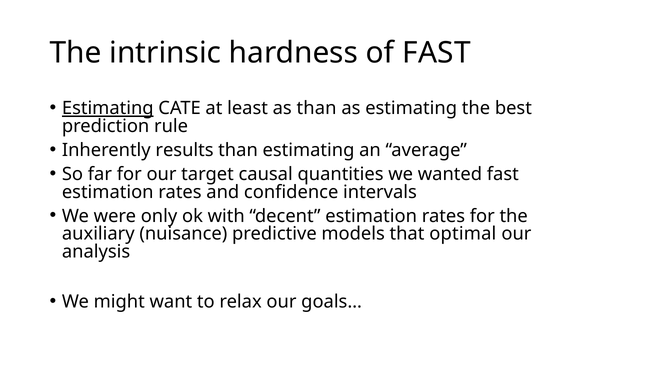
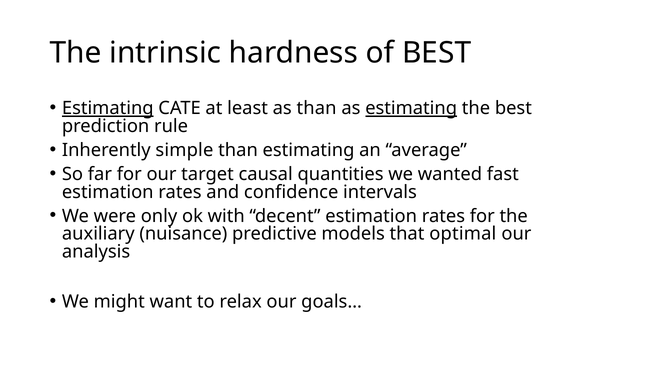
of FAST: FAST -> BEST (437, 53)
estimating underline: none -> present (411, 108)
results: results -> simple (184, 150)
